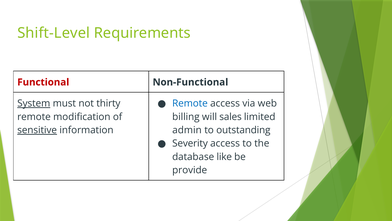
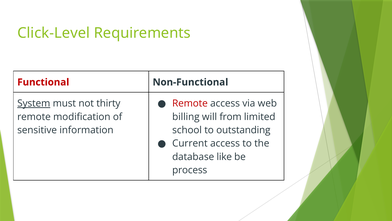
Shift-Level: Shift-Level -> Click-Level (54, 33)
Remote colour: blue -> red (190, 103)
sales: sales -> from (231, 117)
sensitive underline: present -> none (37, 130)
admin: admin -> school (187, 130)
Severity: Severity -> Current (190, 143)
provide: provide -> process (190, 170)
